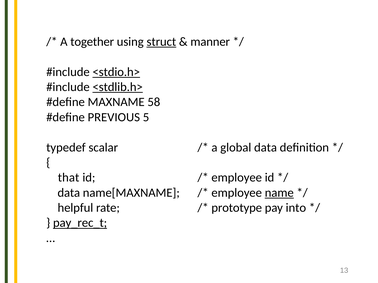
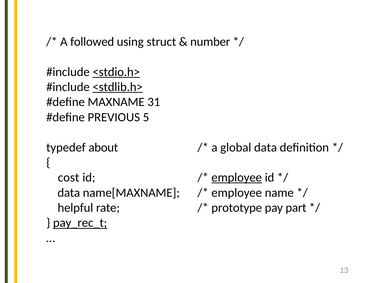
together: together -> followed (92, 42)
struct underline: present -> none (161, 42)
manner: manner -> number (210, 42)
58: 58 -> 31 (154, 102)
scalar: scalar -> about (103, 148)
that: that -> cost (69, 178)
employee underline: none -> present (237, 178)
name underline: present -> none (279, 193)
into: into -> part (296, 208)
